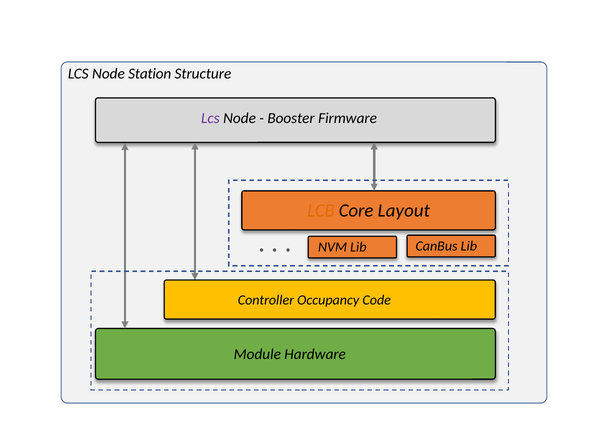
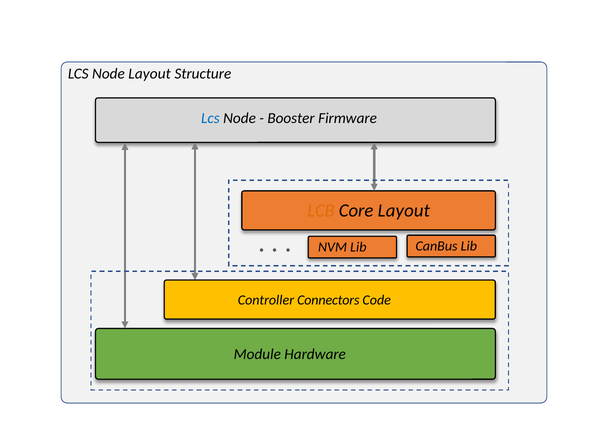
Node Station: Station -> Layout (150, 74)
Lcs colour: purple -> blue (210, 118)
Occupancy: Occupancy -> Connectors (328, 300)
